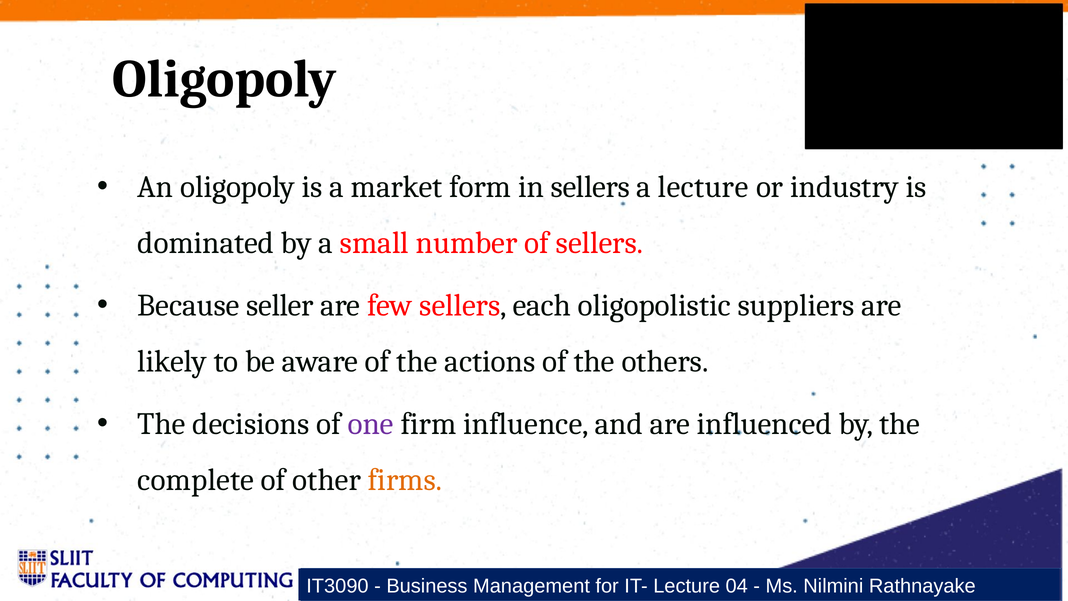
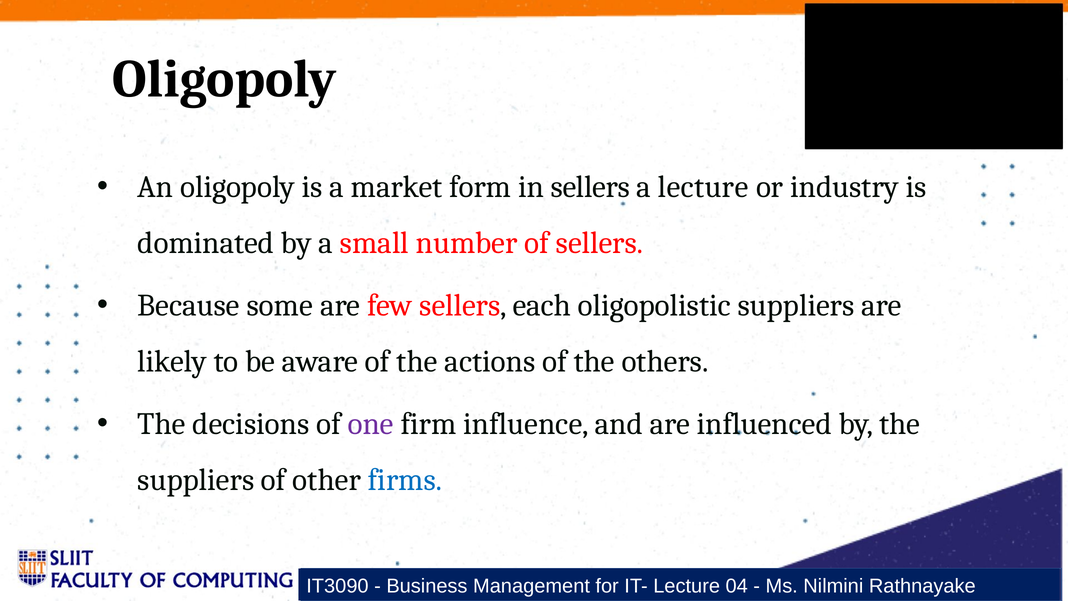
seller: seller -> some (280, 305)
complete: complete -> suppliers (196, 480)
firms colour: orange -> blue (405, 480)
